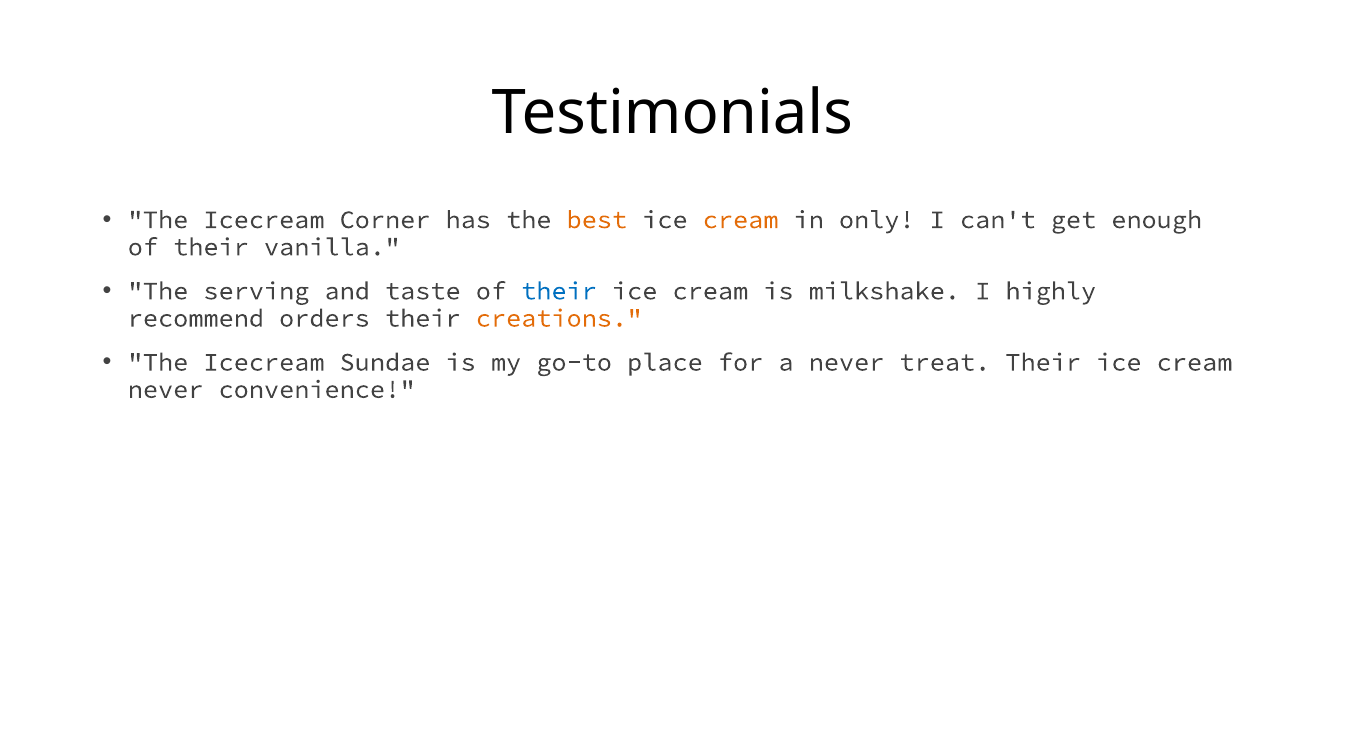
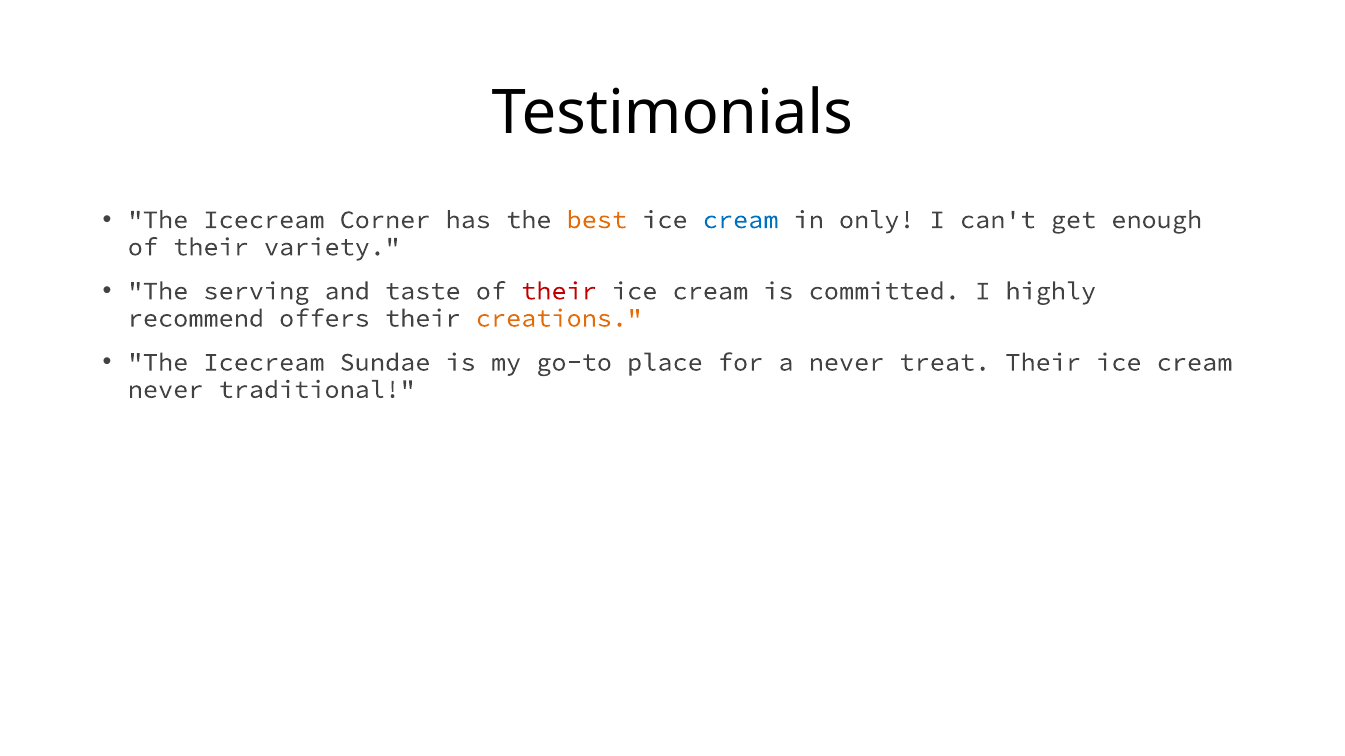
cream colour: orange -> blue (741, 220)
vanilla: vanilla -> variety (332, 247)
their colour: blue -> red (559, 291)
milkshake: milkshake -> committed (884, 291)
orders: orders -> offers (324, 318)
convenience: convenience -> traditional (317, 390)
